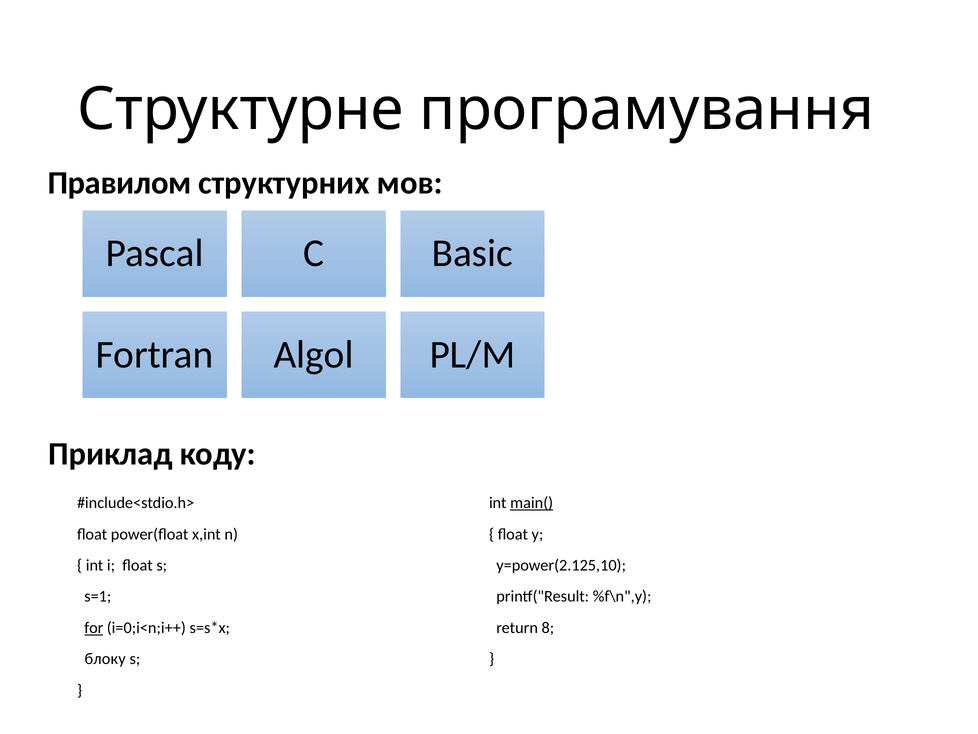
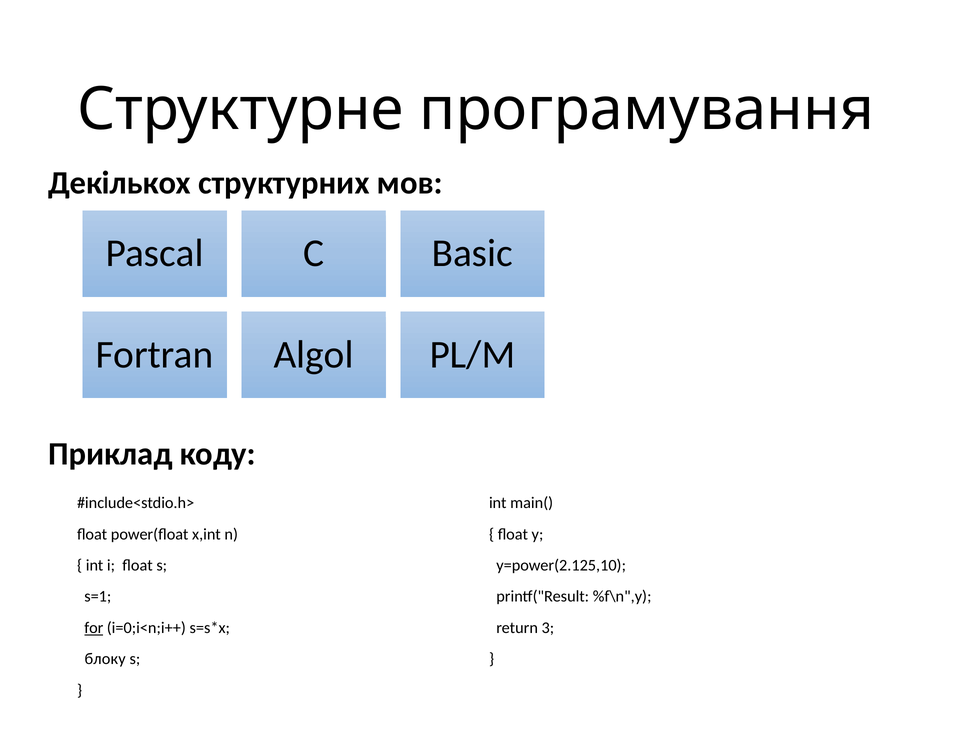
Правилом: Правилом -> Декількох (119, 183)
main( underline: present -> none (532, 503)
8: 8 -> 3 (548, 627)
